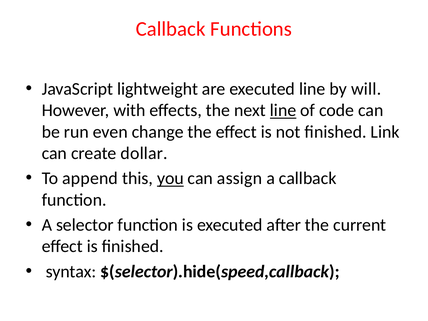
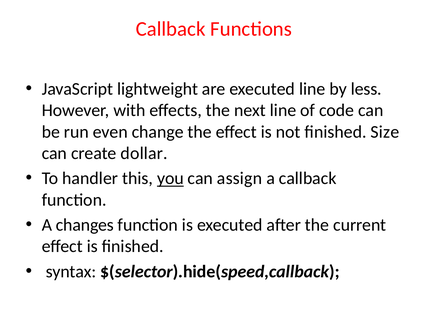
will: will -> less (366, 89)
line underline: present -> none (283, 110)
Link: Link -> Size (385, 132)
append: append -> handler (90, 178)
selector: selector -> changes (85, 225)
